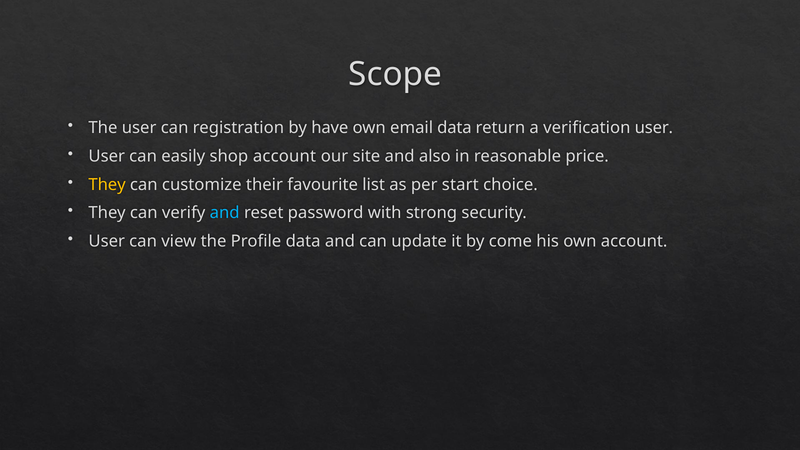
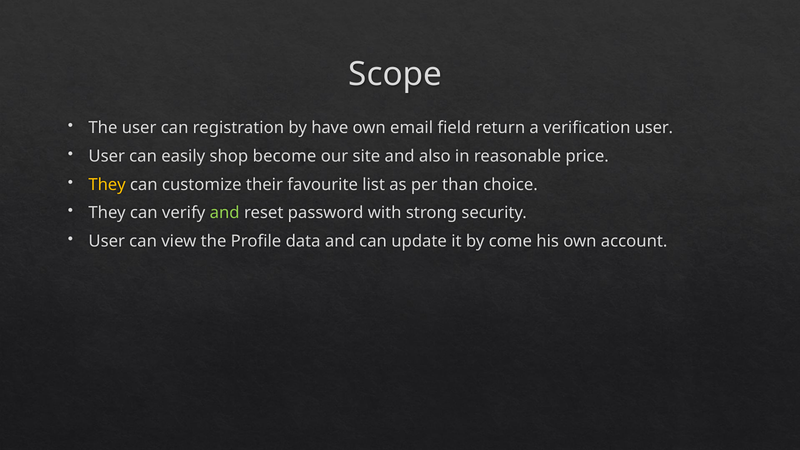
email data: data -> field (454, 128)
shop account: account -> become (284, 156)
start: start -> than (460, 185)
and colour: light blue -> light green (225, 213)
